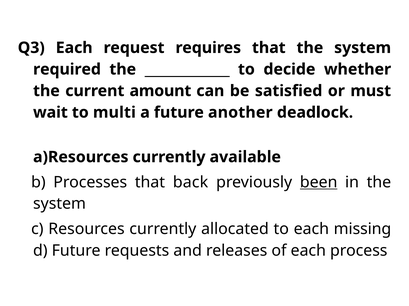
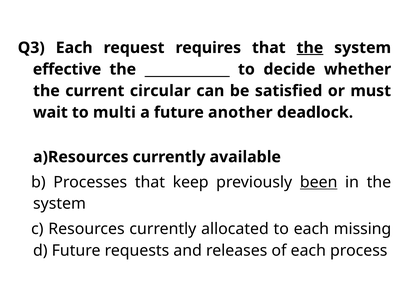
the underline: none -> present (310, 48)
required: required -> effective (67, 69)
amount: amount -> circular (160, 91)
back: back -> keep (191, 183)
